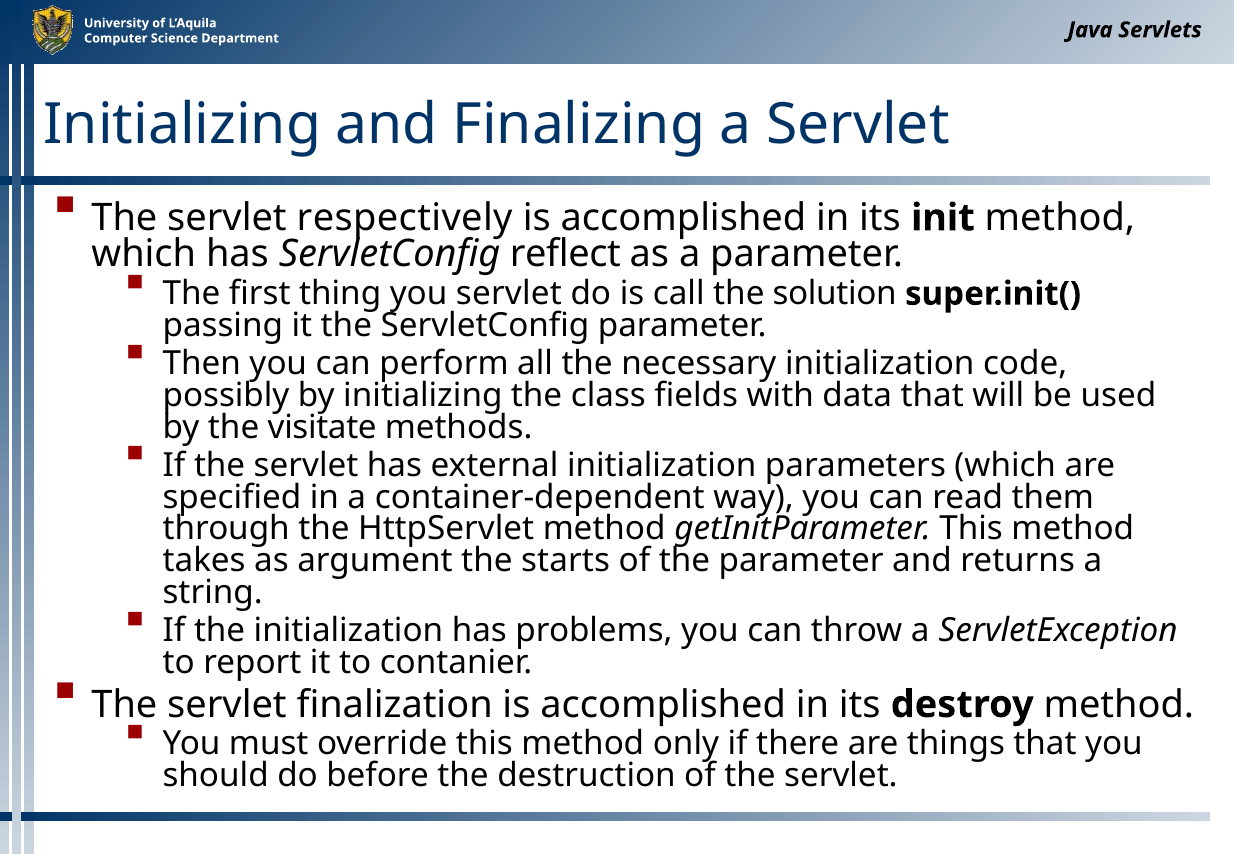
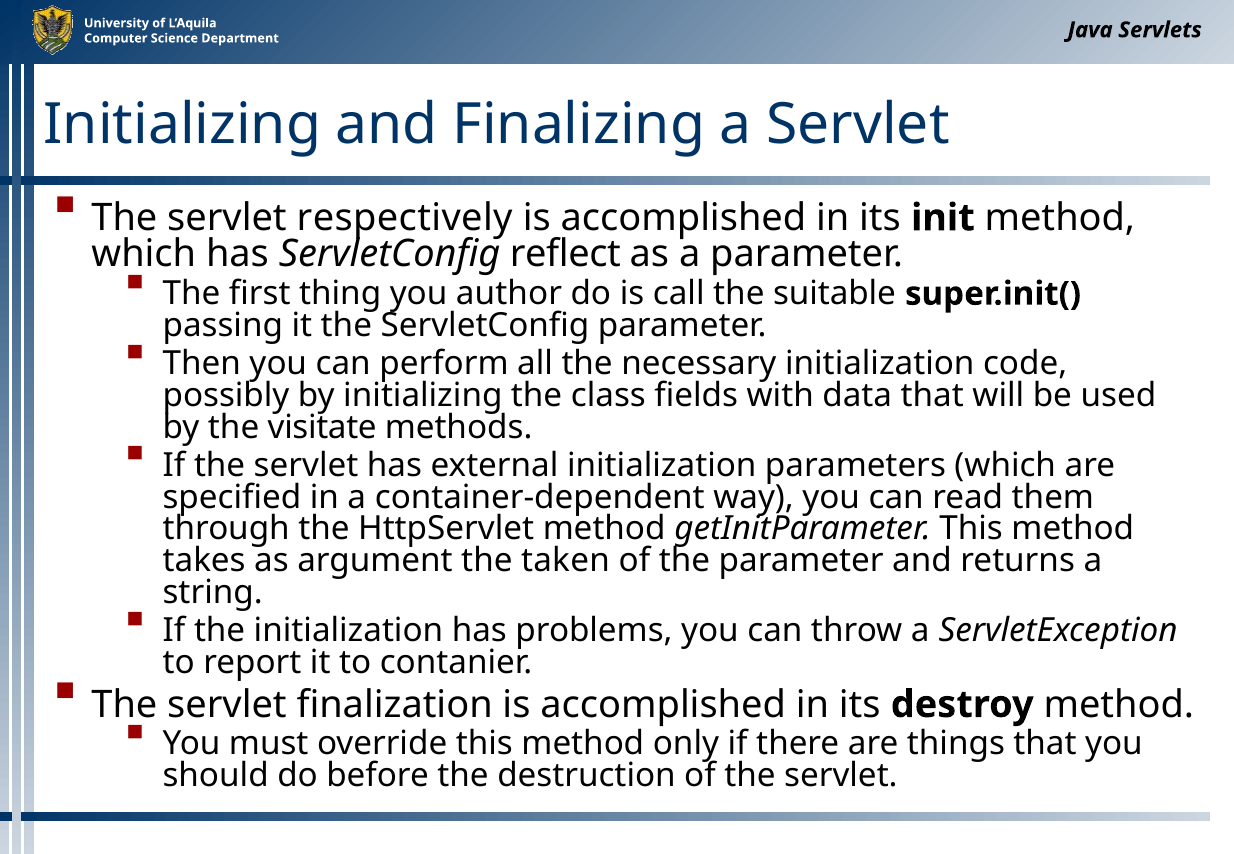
you servlet: servlet -> author (509, 294)
solution: solution -> suitable (834, 294)
starts: starts -> taken (565, 561)
